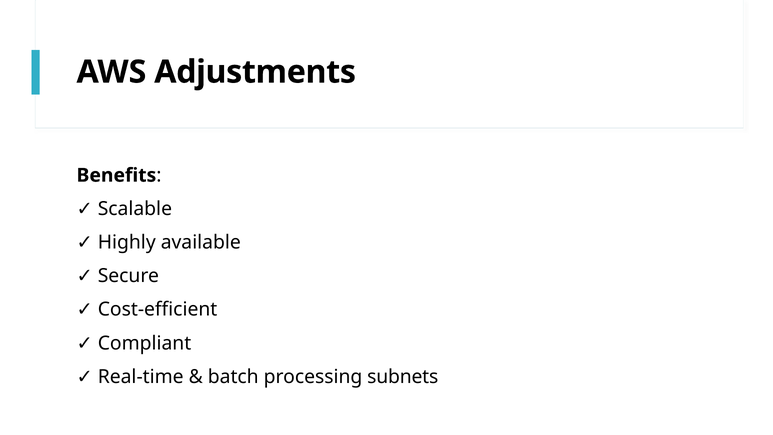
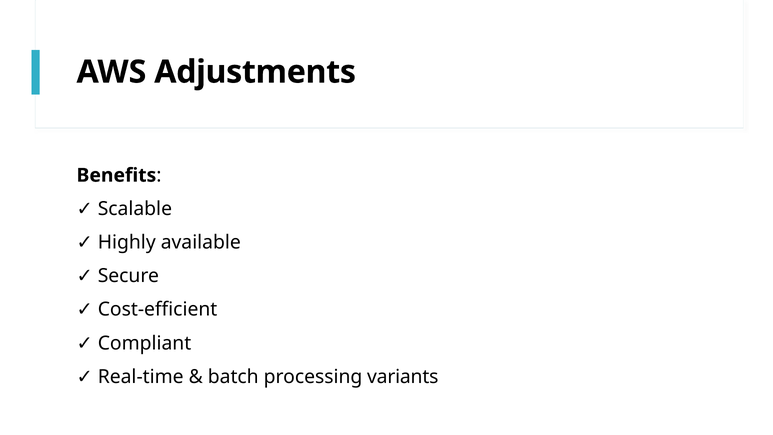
subnets: subnets -> variants (403, 377)
